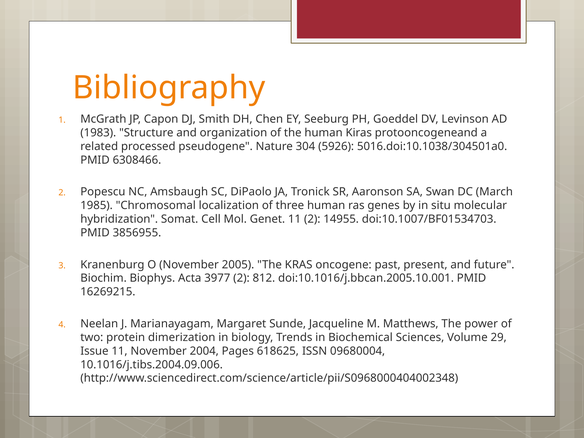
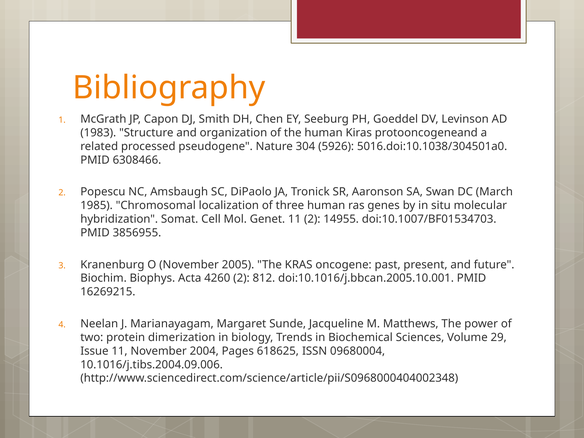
3977: 3977 -> 4260 (217, 278)
